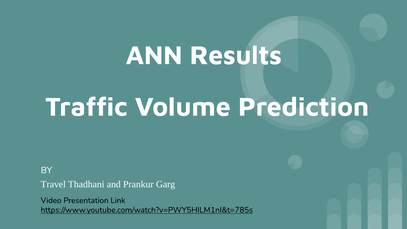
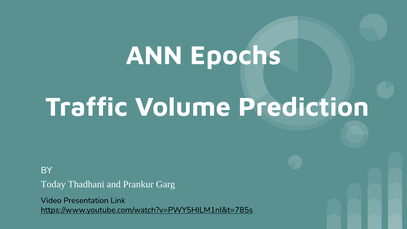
Results: Results -> Epochs (235, 55)
Travel: Travel -> Today (53, 184)
